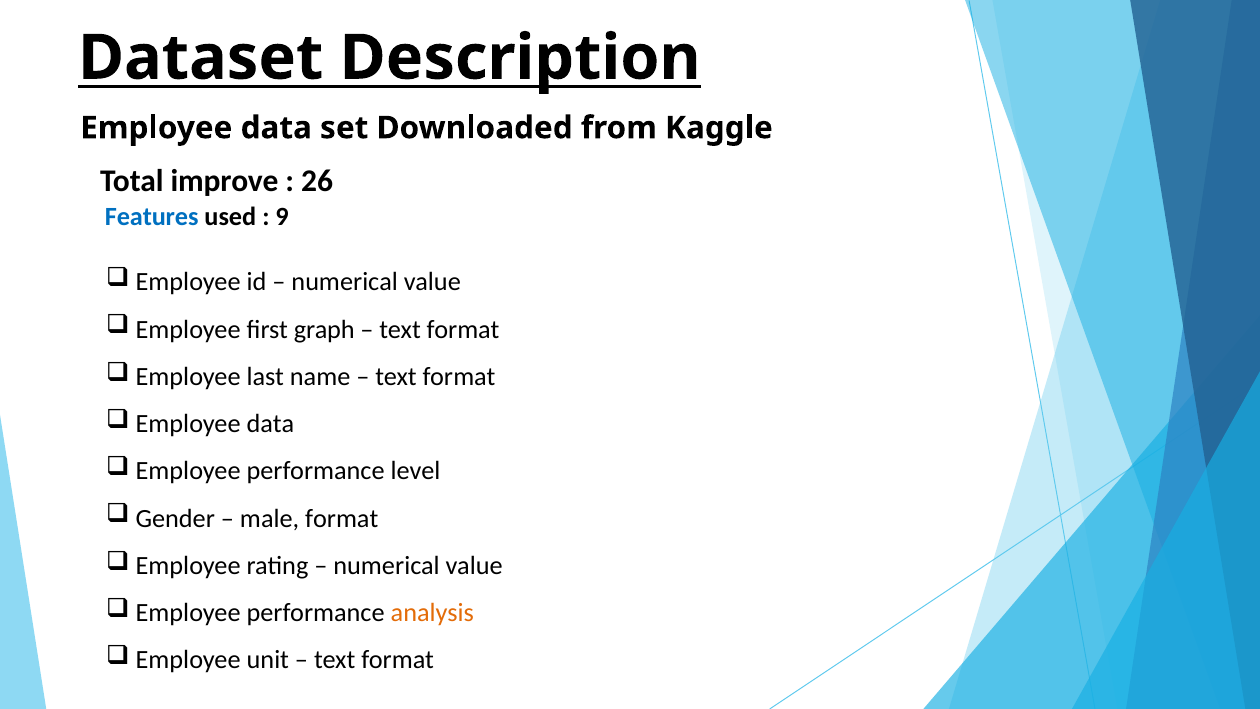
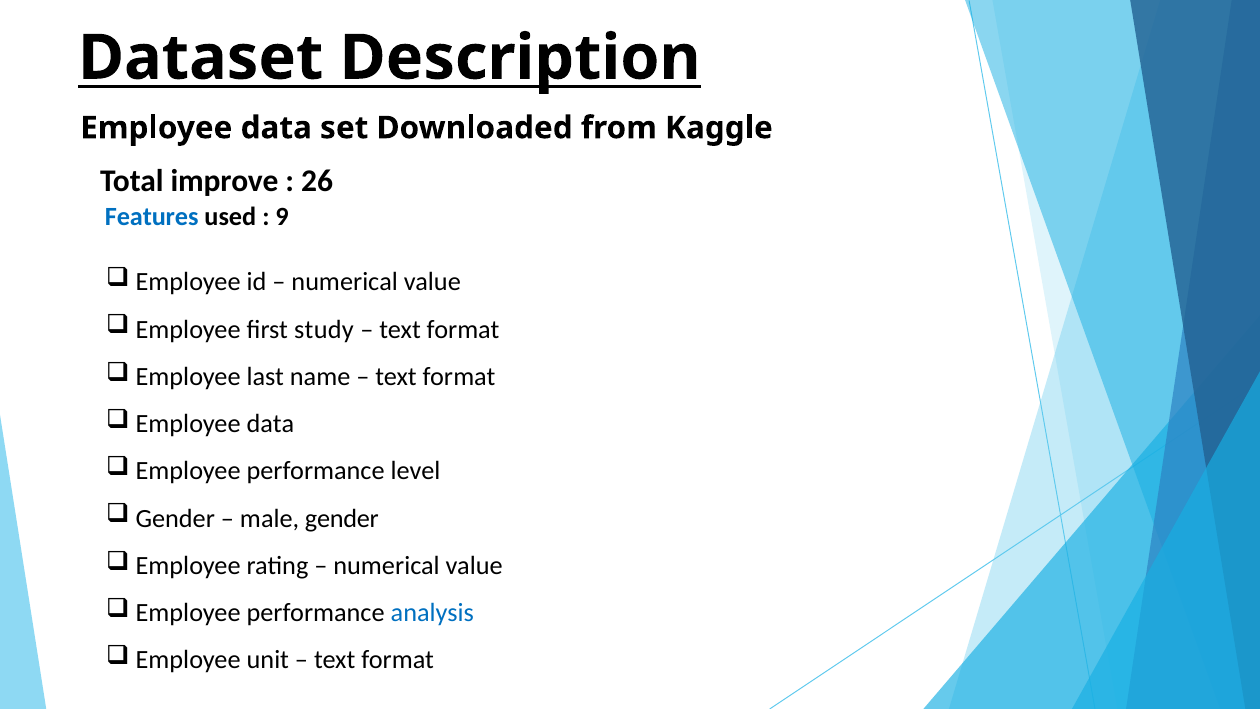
graph: graph -> study (324, 329)
male format: format -> gender (342, 518)
analysis colour: orange -> blue (432, 613)
